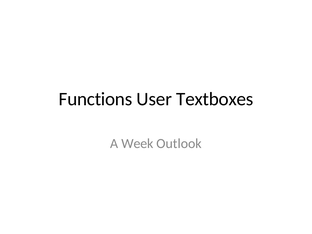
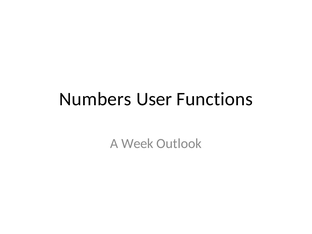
Functions: Functions -> Numbers (95, 99)
Textboxes: Textboxes -> Functions (215, 99)
